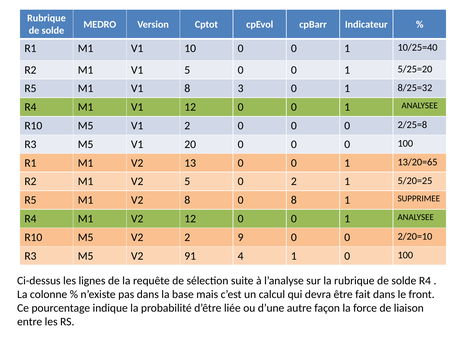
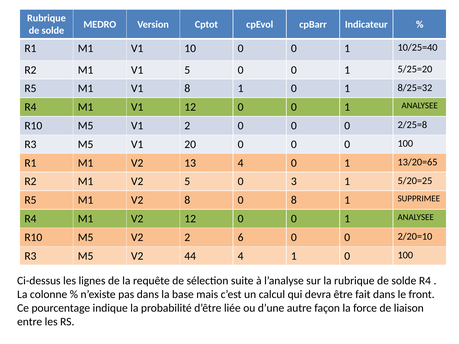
V1 8 3: 3 -> 1 (241, 89)
13 0: 0 -> 4 (241, 163)
0 2: 2 -> 3 (294, 182)
9: 9 -> 6 (241, 237)
91: 91 -> 44 (190, 256)
